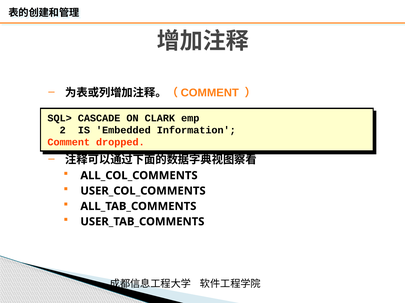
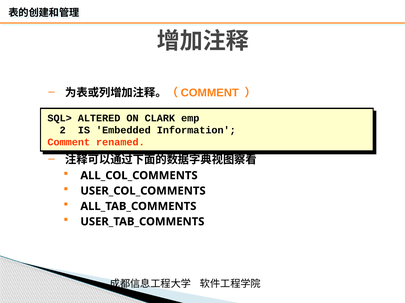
CASCADE: CASCADE -> ALTERED (99, 118)
dropped: dropped -> renamed (120, 143)
